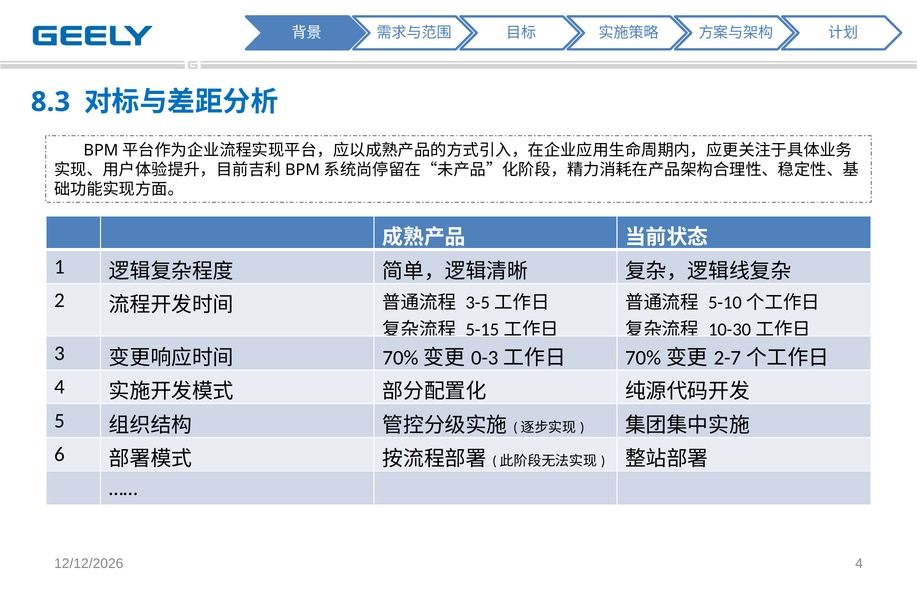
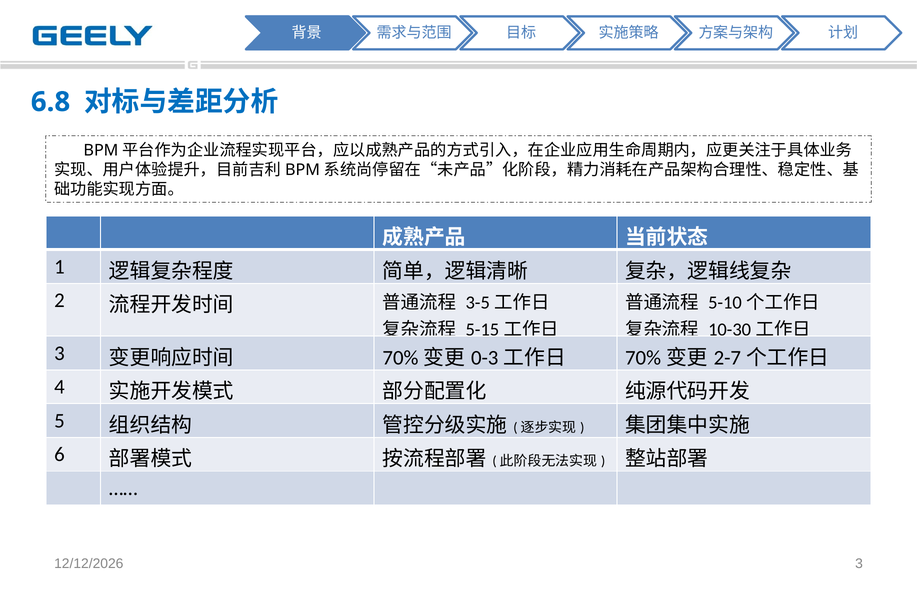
8.3: 8.3 -> 6.8 (51, 102)
4: 4 -> 3 (859, 563)
